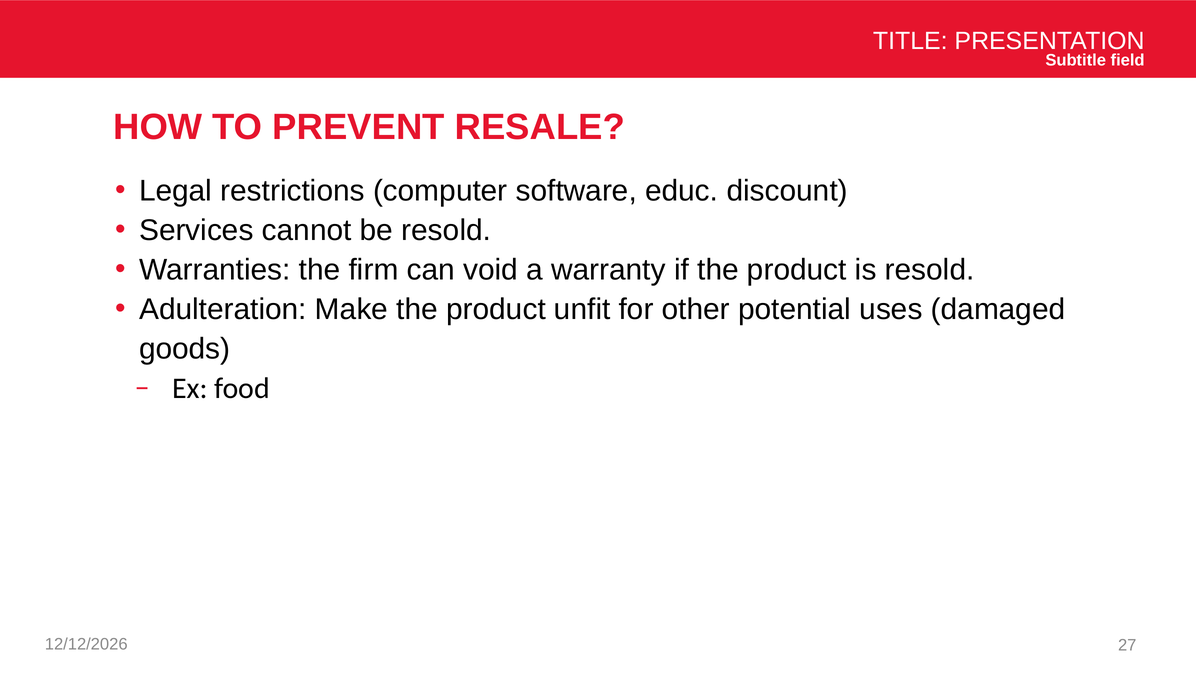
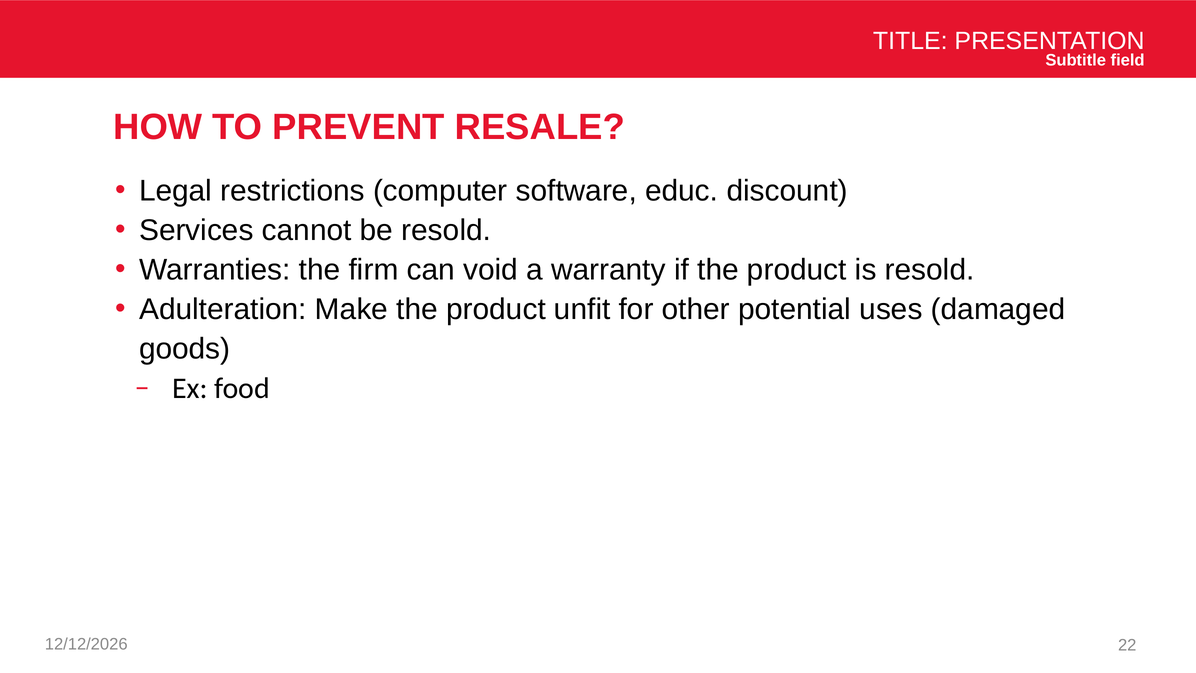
27: 27 -> 22 (1127, 645)
